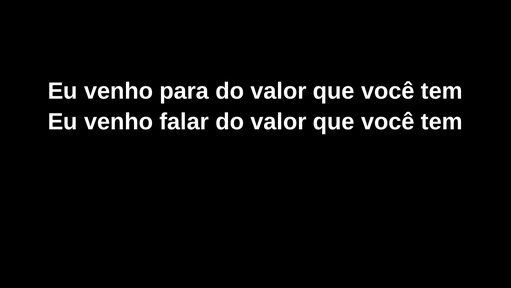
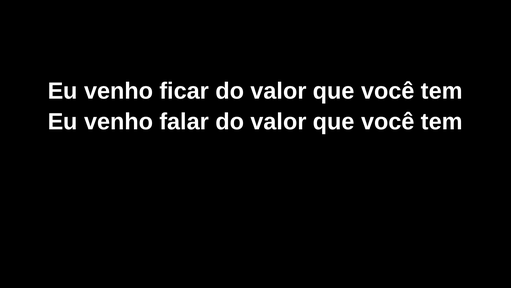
para: para -> ficar (184, 91)
